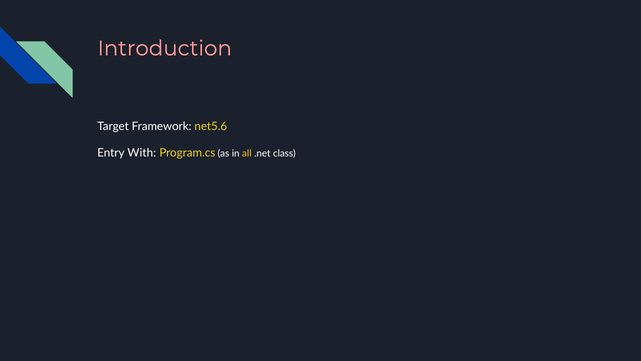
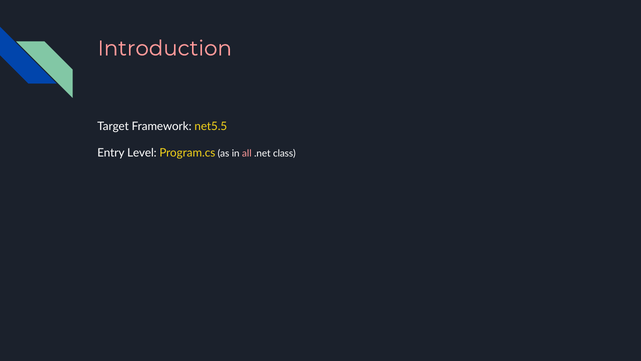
net5.6: net5.6 -> net5.5 (211, 126)
With: With -> Level (142, 153)
all colour: yellow -> pink (247, 153)
